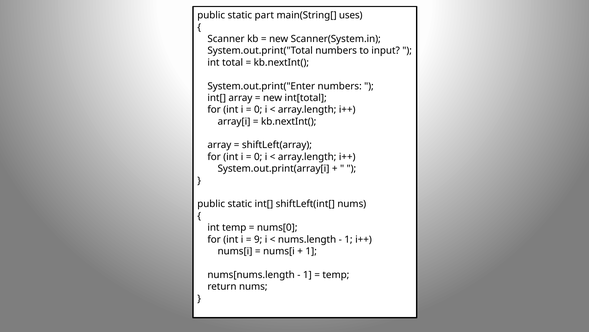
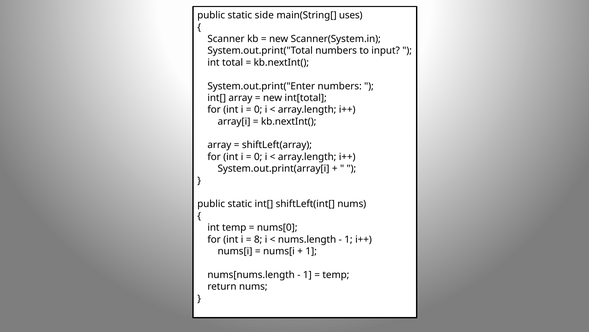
part: part -> side (264, 15)
9: 9 -> 8 (258, 239)
